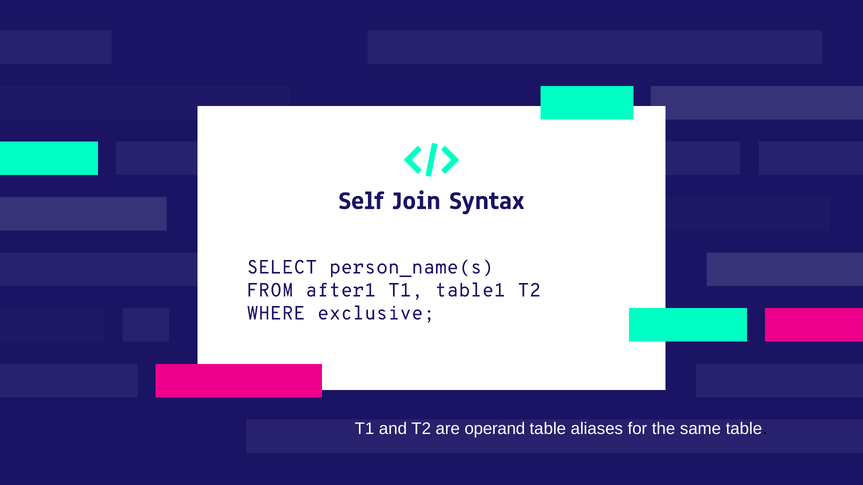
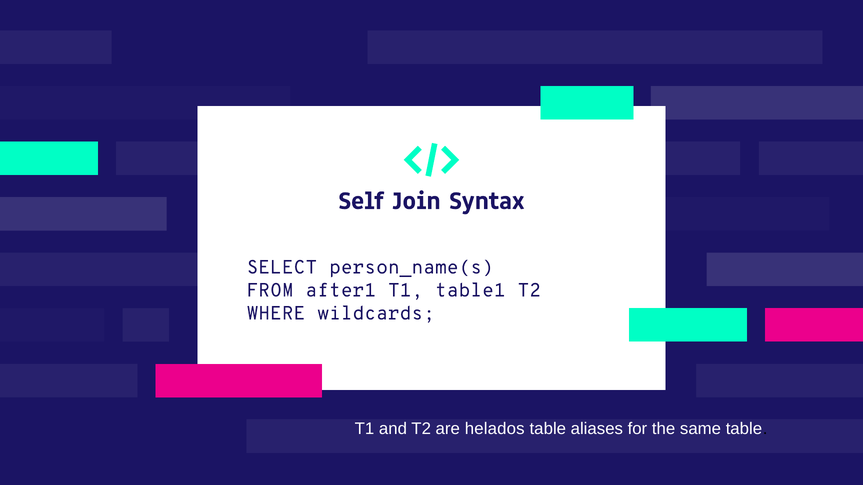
exclusive: exclusive -> wildcards (376, 313)
operand: operand -> helados (495, 429)
